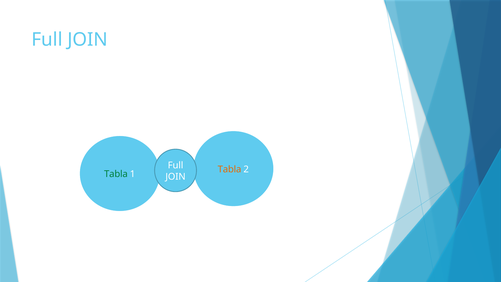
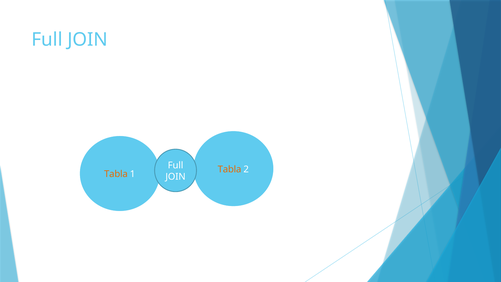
Tabla colour: green -> orange (116, 174)
